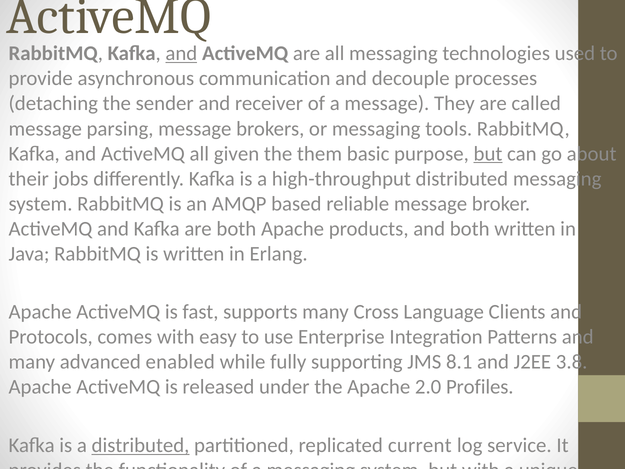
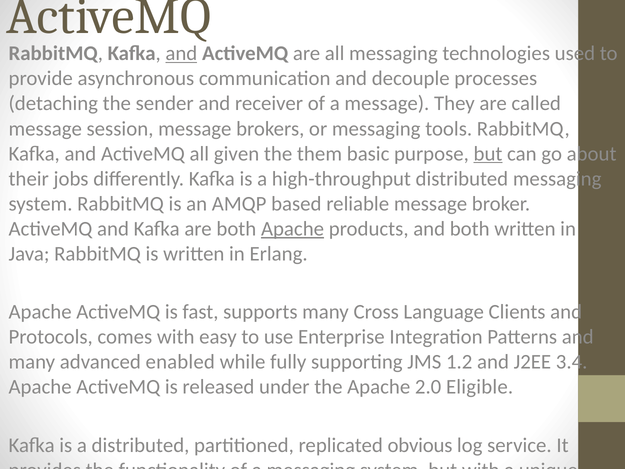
parsing: parsing -> session (120, 129)
Apache underline: none -> present (293, 229)
8.1: 8.1 -> 1.2 (459, 362)
3.8: 3.8 -> 3.4 (572, 362)
Profiles: Profiles -> Eligible (480, 387)
distributed underline: present -> none (140, 445)
current: current -> obvious (420, 445)
